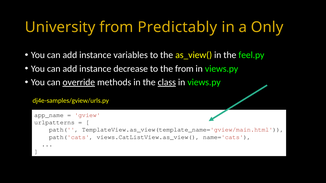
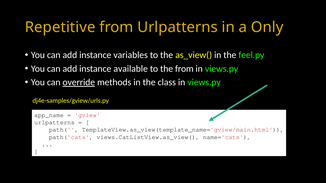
University: University -> Repetitive (60, 27)
from Predictably: Predictably -> Urlpatterns (178, 27)
decrease: decrease -> available (131, 69)
class underline: present -> none (167, 82)
